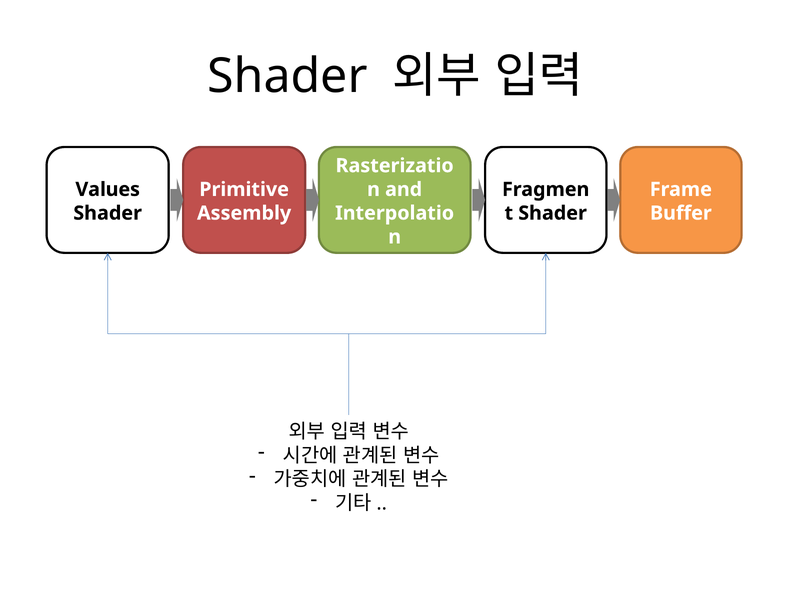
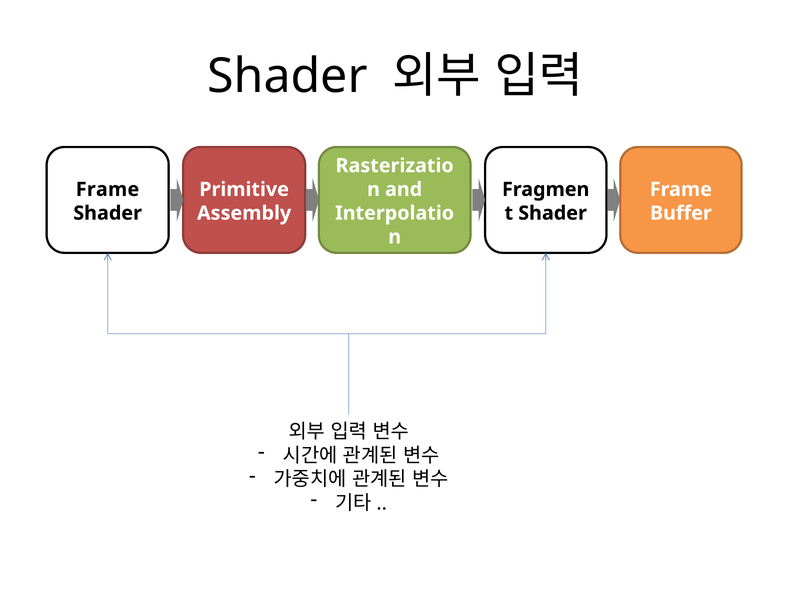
Values: Values -> Frame (108, 190)
